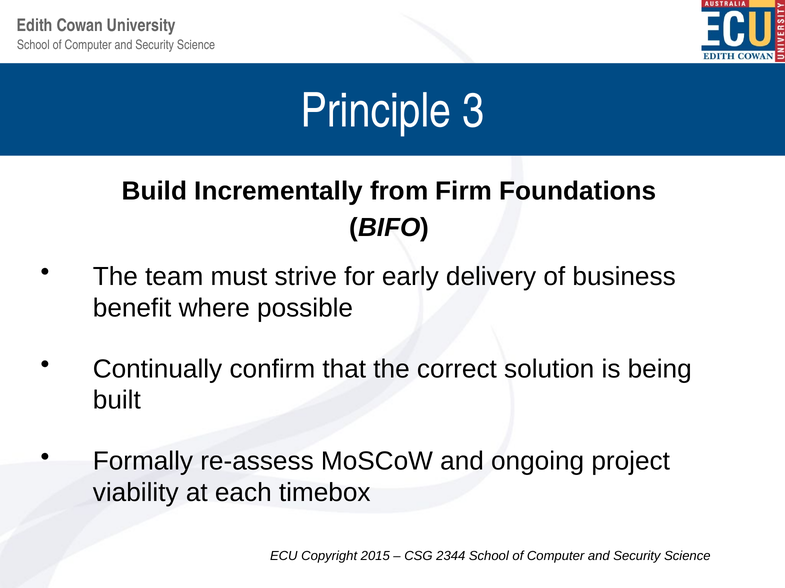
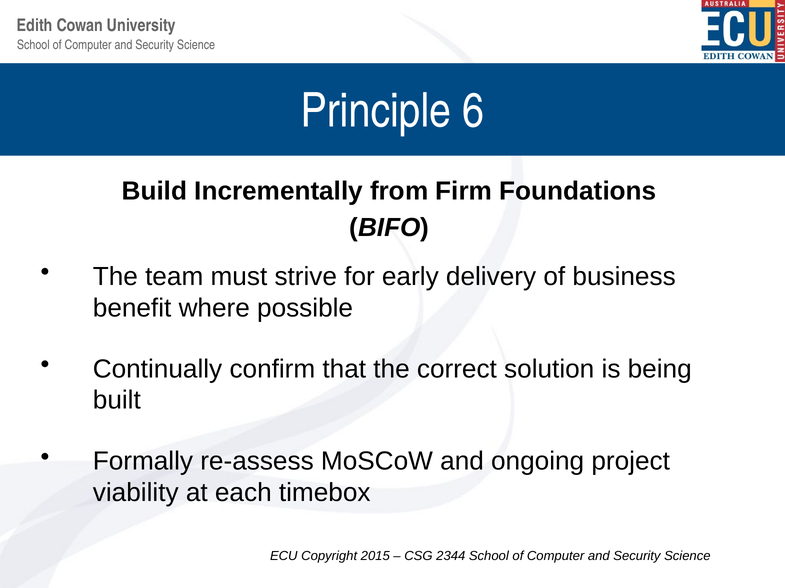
3: 3 -> 6 (473, 111)
